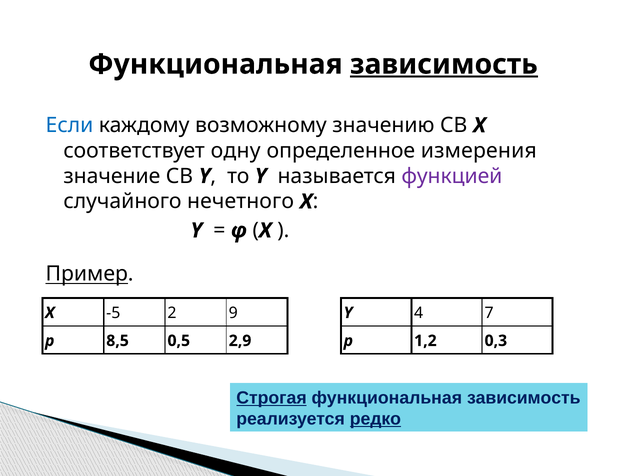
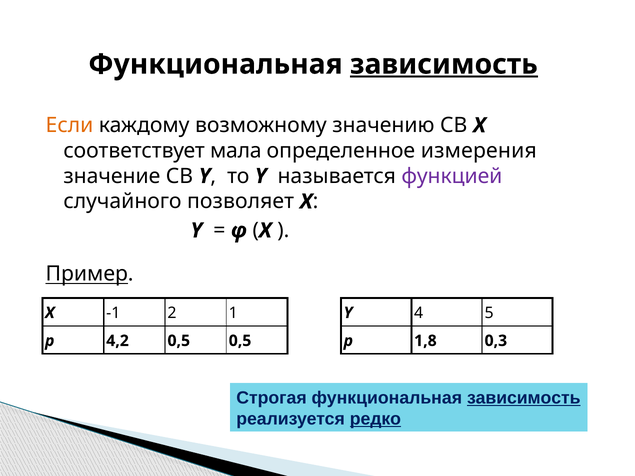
Если colour: blue -> orange (69, 125)
одну: одну -> мала (236, 151)
нечетного: нечетного -> позволяет (241, 202)
-5: -5 -> -1 (113, 313)
9: 9 -> 1 (233, 313)
7: 7 -> 5 (489, 313)
8,5: 8,5 -> 4,2 (118, 341)
0,5 2,9: 2,9 -> 0,5 (240, 341)
1,2: 1,2 -> 1,8 (425, 341)
Строгая underline: present -> none (271, 398)
зависимость underline: none -> present (524, 398)
